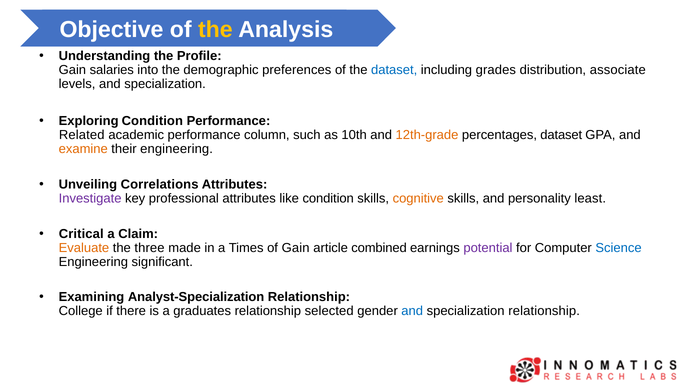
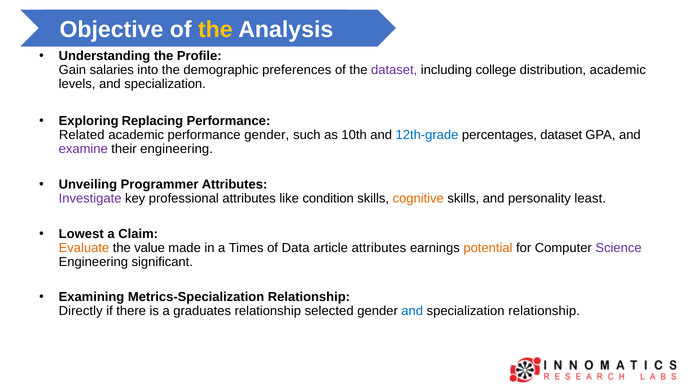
dataset colour: blue -> purple (394, 70)
grades: grades -> college (496, 70)
distribution associate: associate -> academic (618, 70)
Exploring Condition: Condition -> Replacing (152, 121)
performance column: column -> gender (267, 135)
12th-grade colour: orange -> blue (427, 135)
examine colour: orange -> purple (83, 149)
Correlations: Correlations -> Programmer (160, 184)
Critical: Critical -> Lowest (81, 234)
three: three -> value (150, 248)
of Gain: Gain -> Data (296, 248)
article combined: combined -> attributes (379, 248)
potential colour: purple -> orange (488, 248)
Science colour: blue -> purple (619, 248)
Analyst-Specialization: Analyst-Specialization -> Metrics-Specialization (196, 297)
College: College -> Directly (81, 311)
